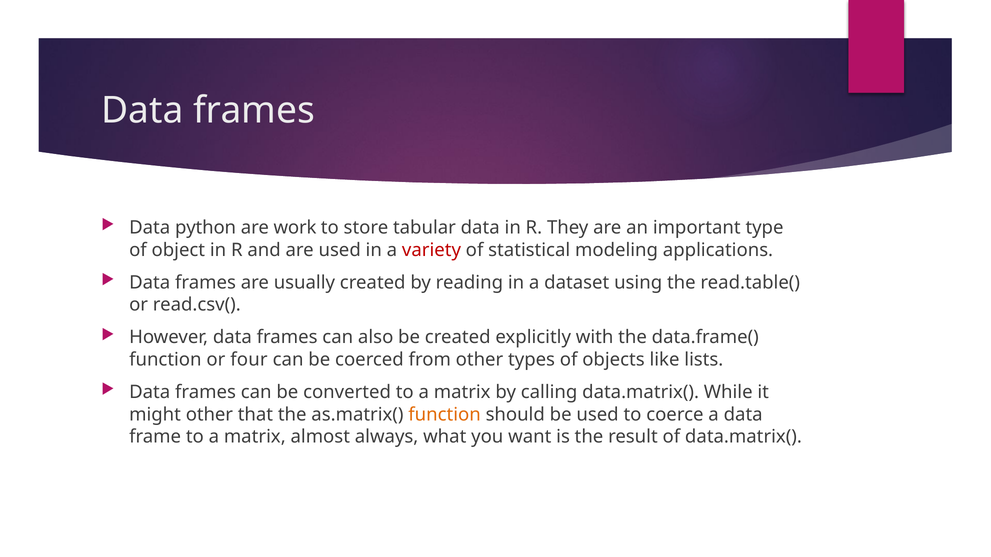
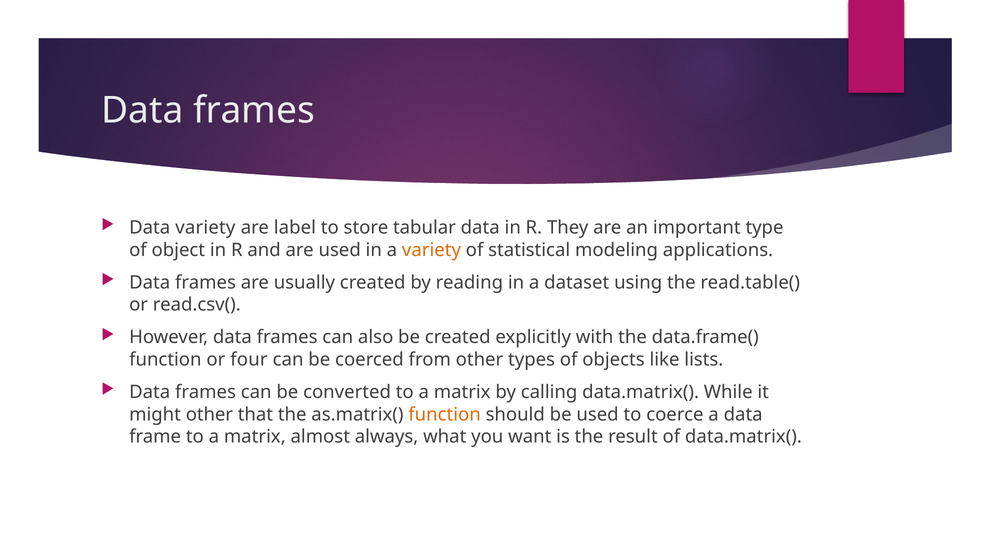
Data python: python -> variety (205, 228)
work: work -> label (295, 228)
variety colour: red -> orange (431, 250)
